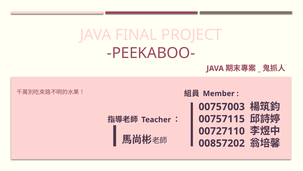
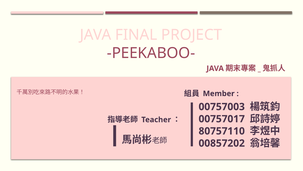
00757115: 00757115 -> 00757017 (222, 119)
00727110: 00727110 -> 80757110 (222, 131)
